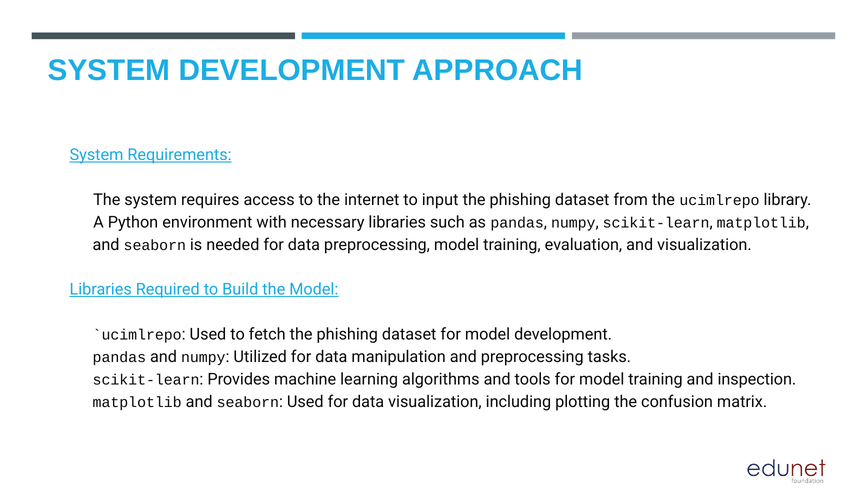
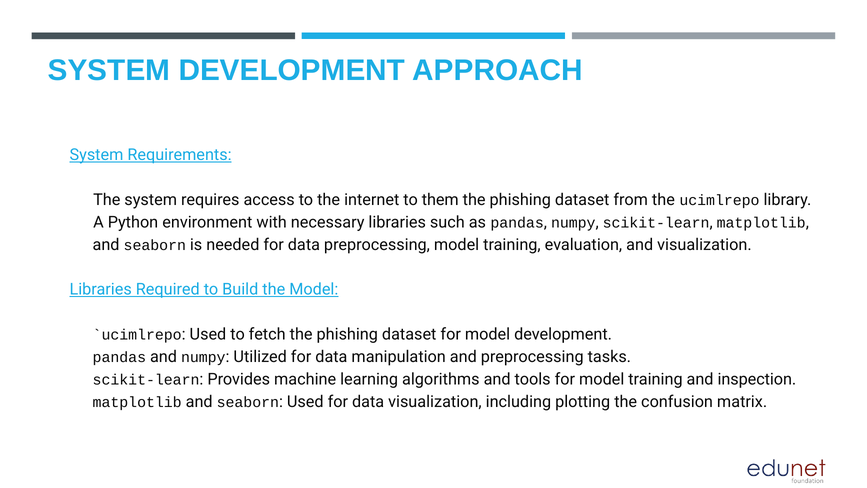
input: input -> them (440, 200)
